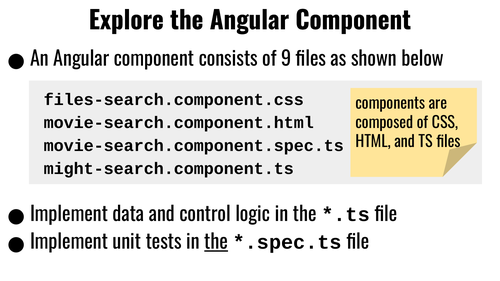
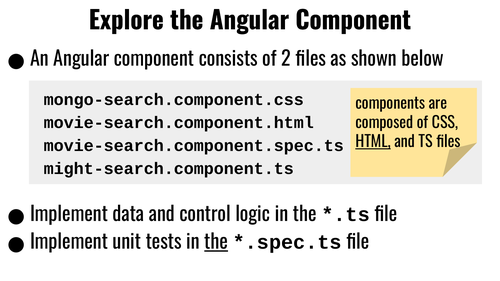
9: 9 -> 2 (286, 59)
files-search.component.css: files-search.component.css -> mongo-search.component.css (174, 100)
HTML underline: none -> present (373, 142)
